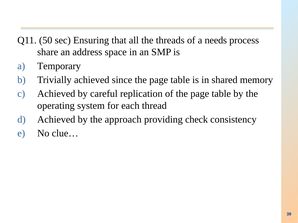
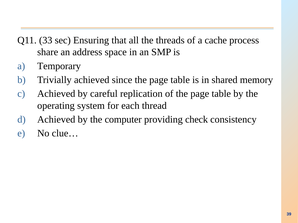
50: 50 -> 33 (46, 40)
needs: needs -> cache (216, 40)
approach: approach -> computer (123, 120)
